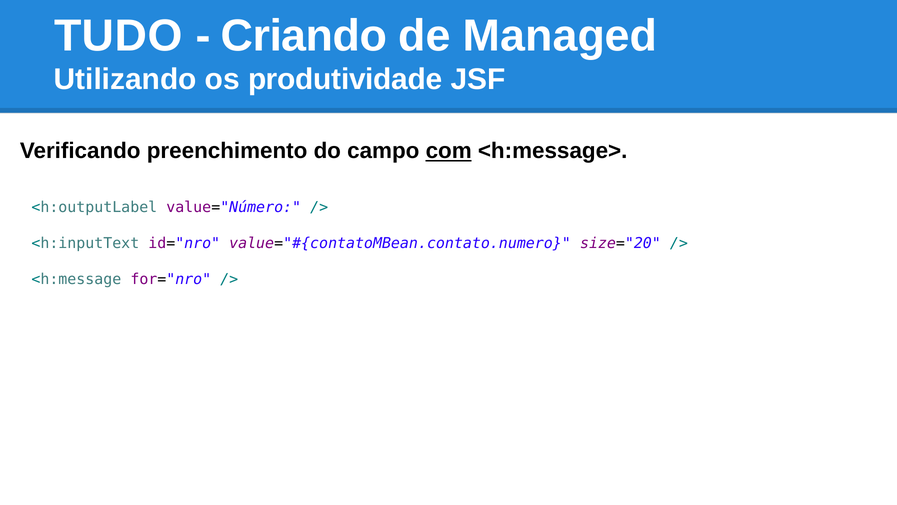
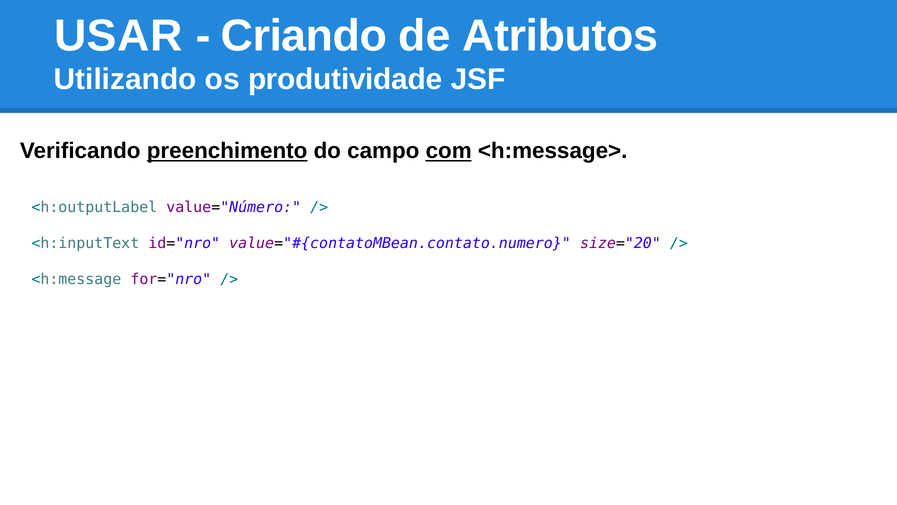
TUDO: TUDO -> USAR (118, 36)
Managed: Managed -> Atributos (560, 36)
preenchimento underline: none -> present (227, 151)
